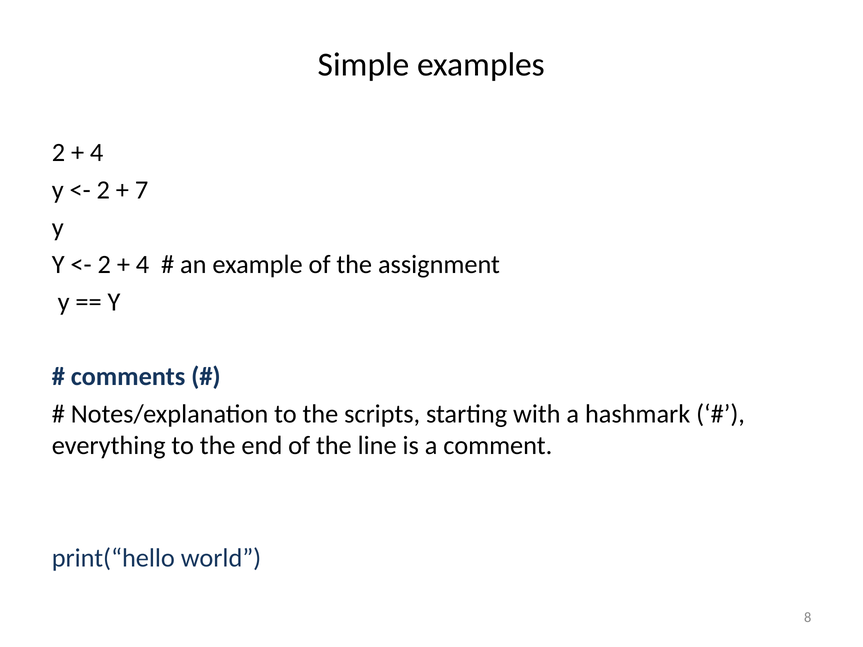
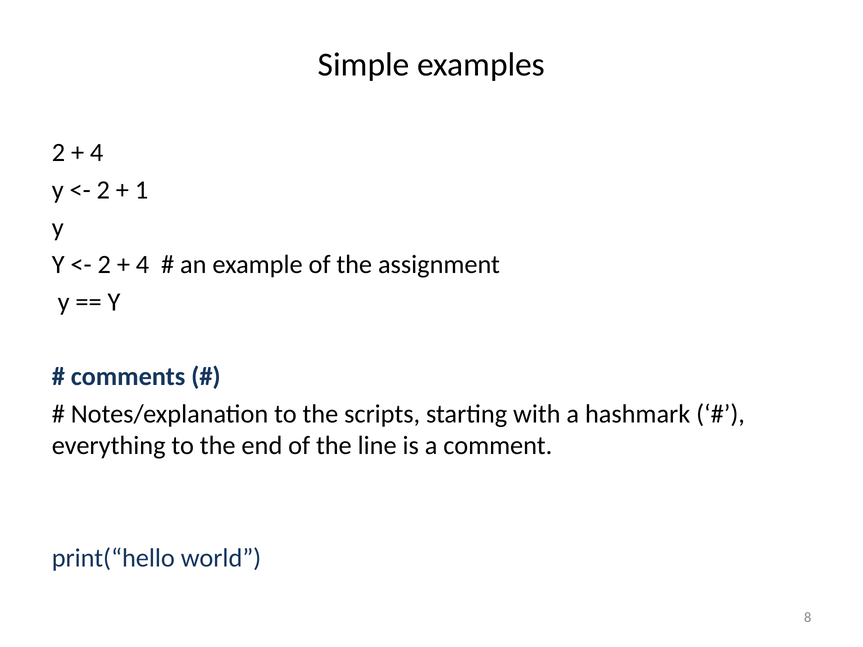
7: 7 -> 1 (142, 190)
